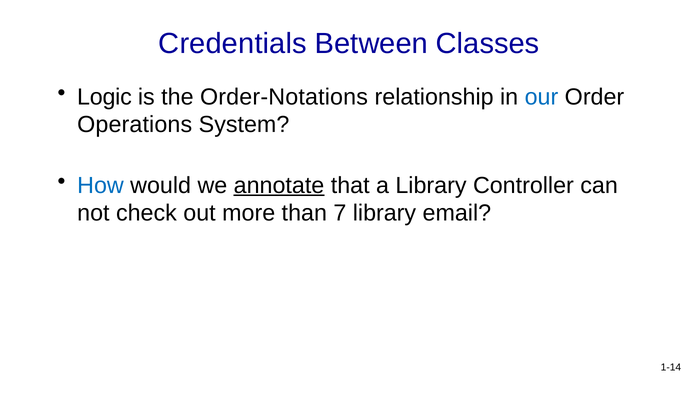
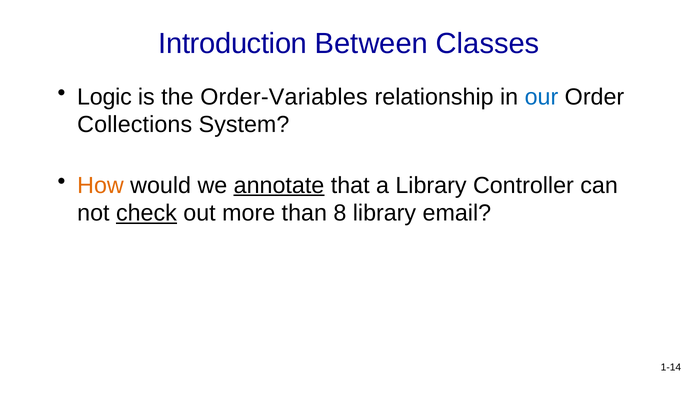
Credentials: Credentials -> Introduction (233, 43)
Order-Notations: Order-Notations -> Order-Variables (284, 97)
Operations: Operations -> Collections (135, 125)
How colour: blue -> orange (100, 185)
check underline: none -> present (146, 213)
7: 7 -> 8 (340, 213)
